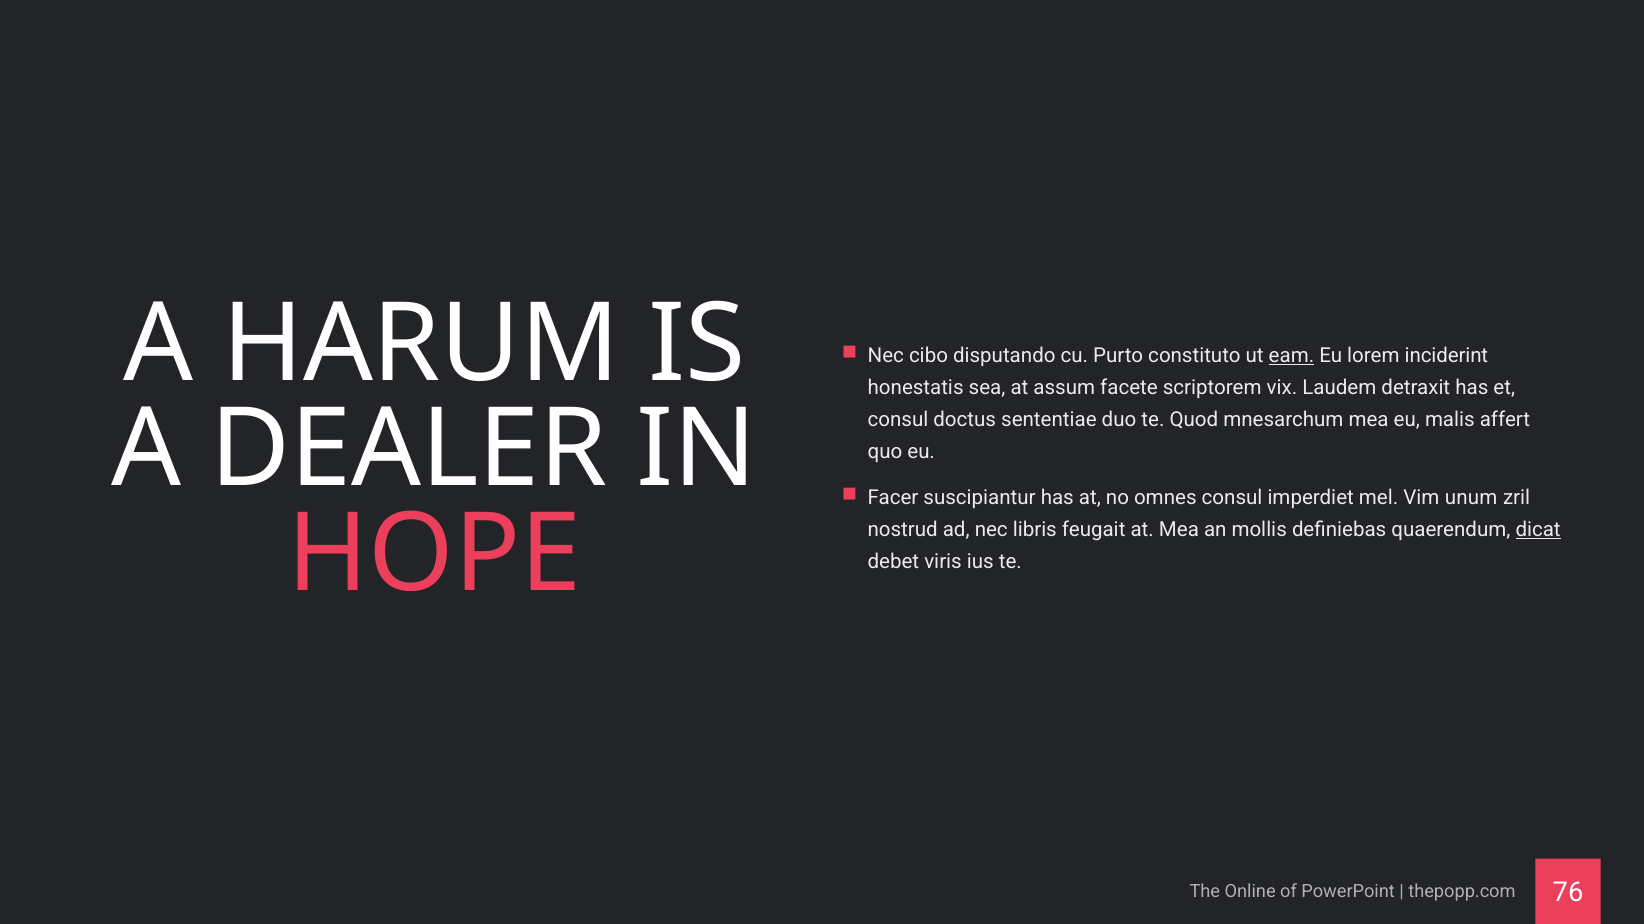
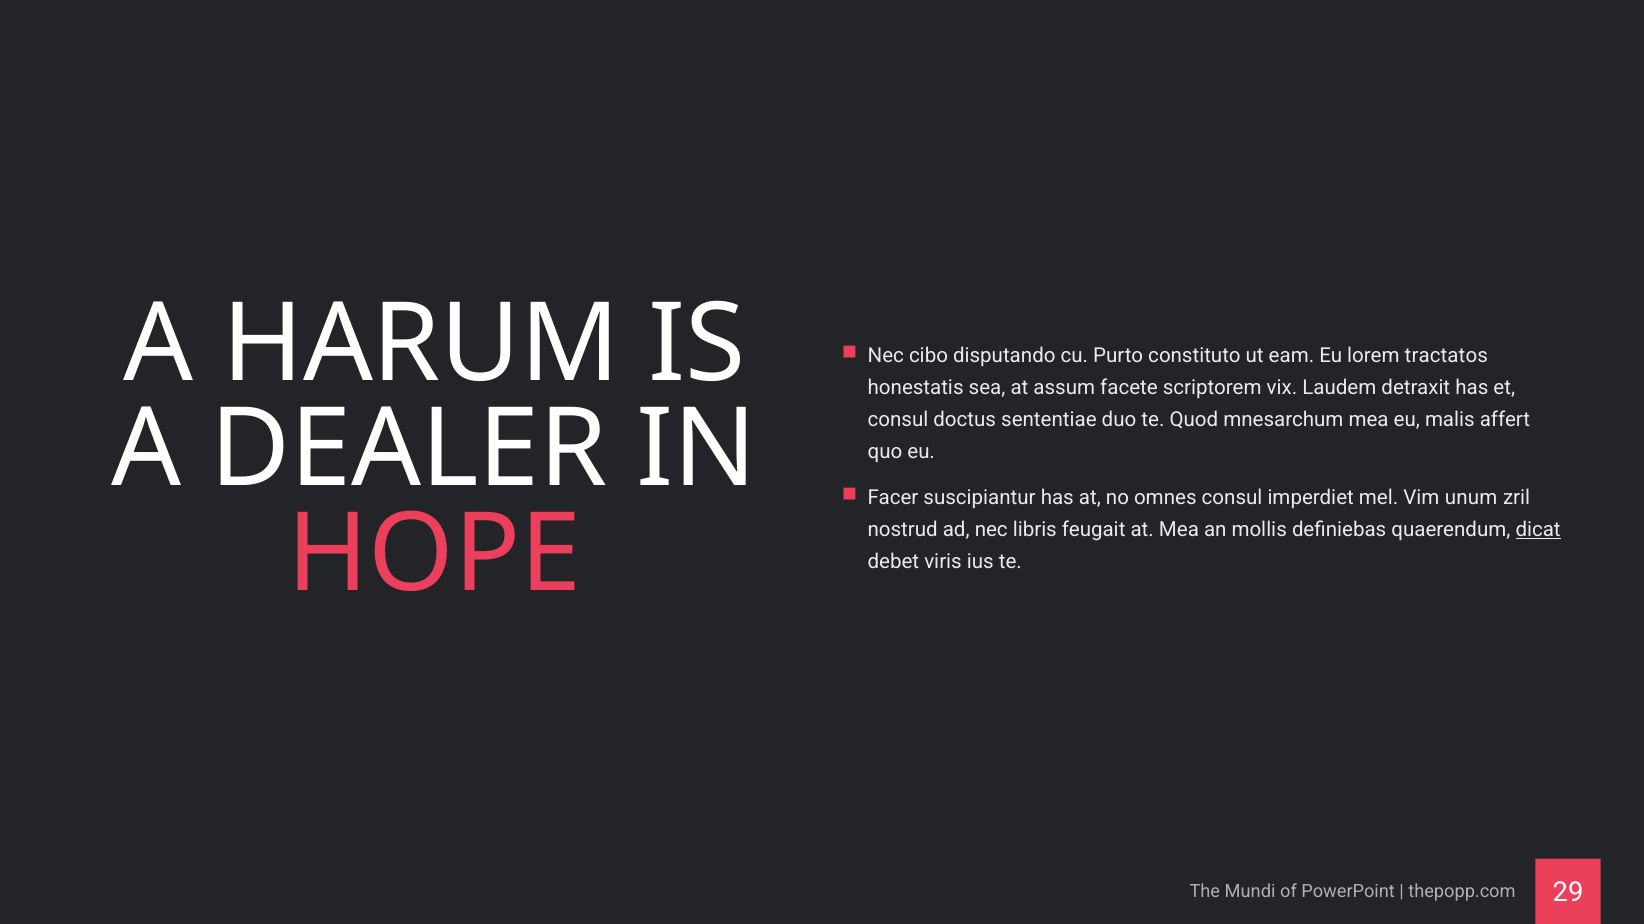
eam underline: present -> none (1291, 356)
inciderint: inciderint -> tractatos (1446, 356)
Online: Online -> Mundi (1250, 892)
76: 76 -> 29 (1568, 893)
